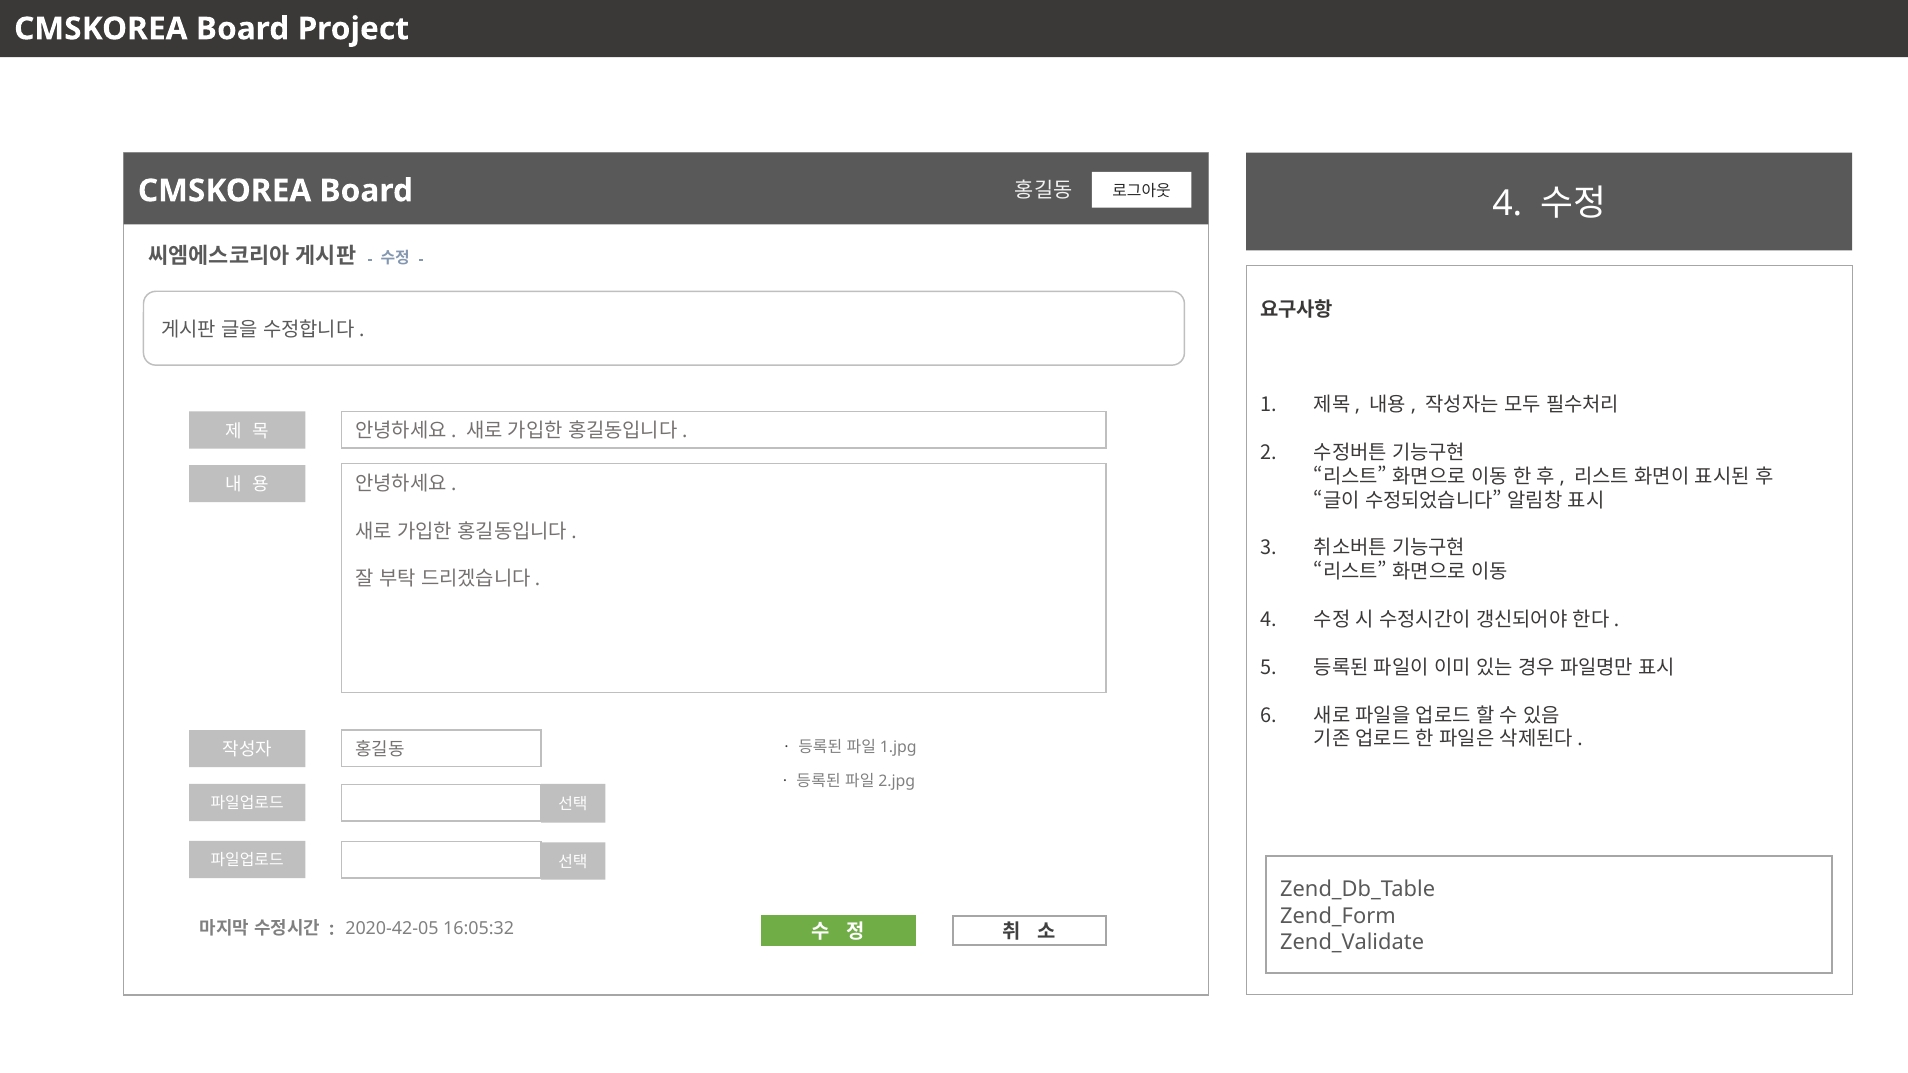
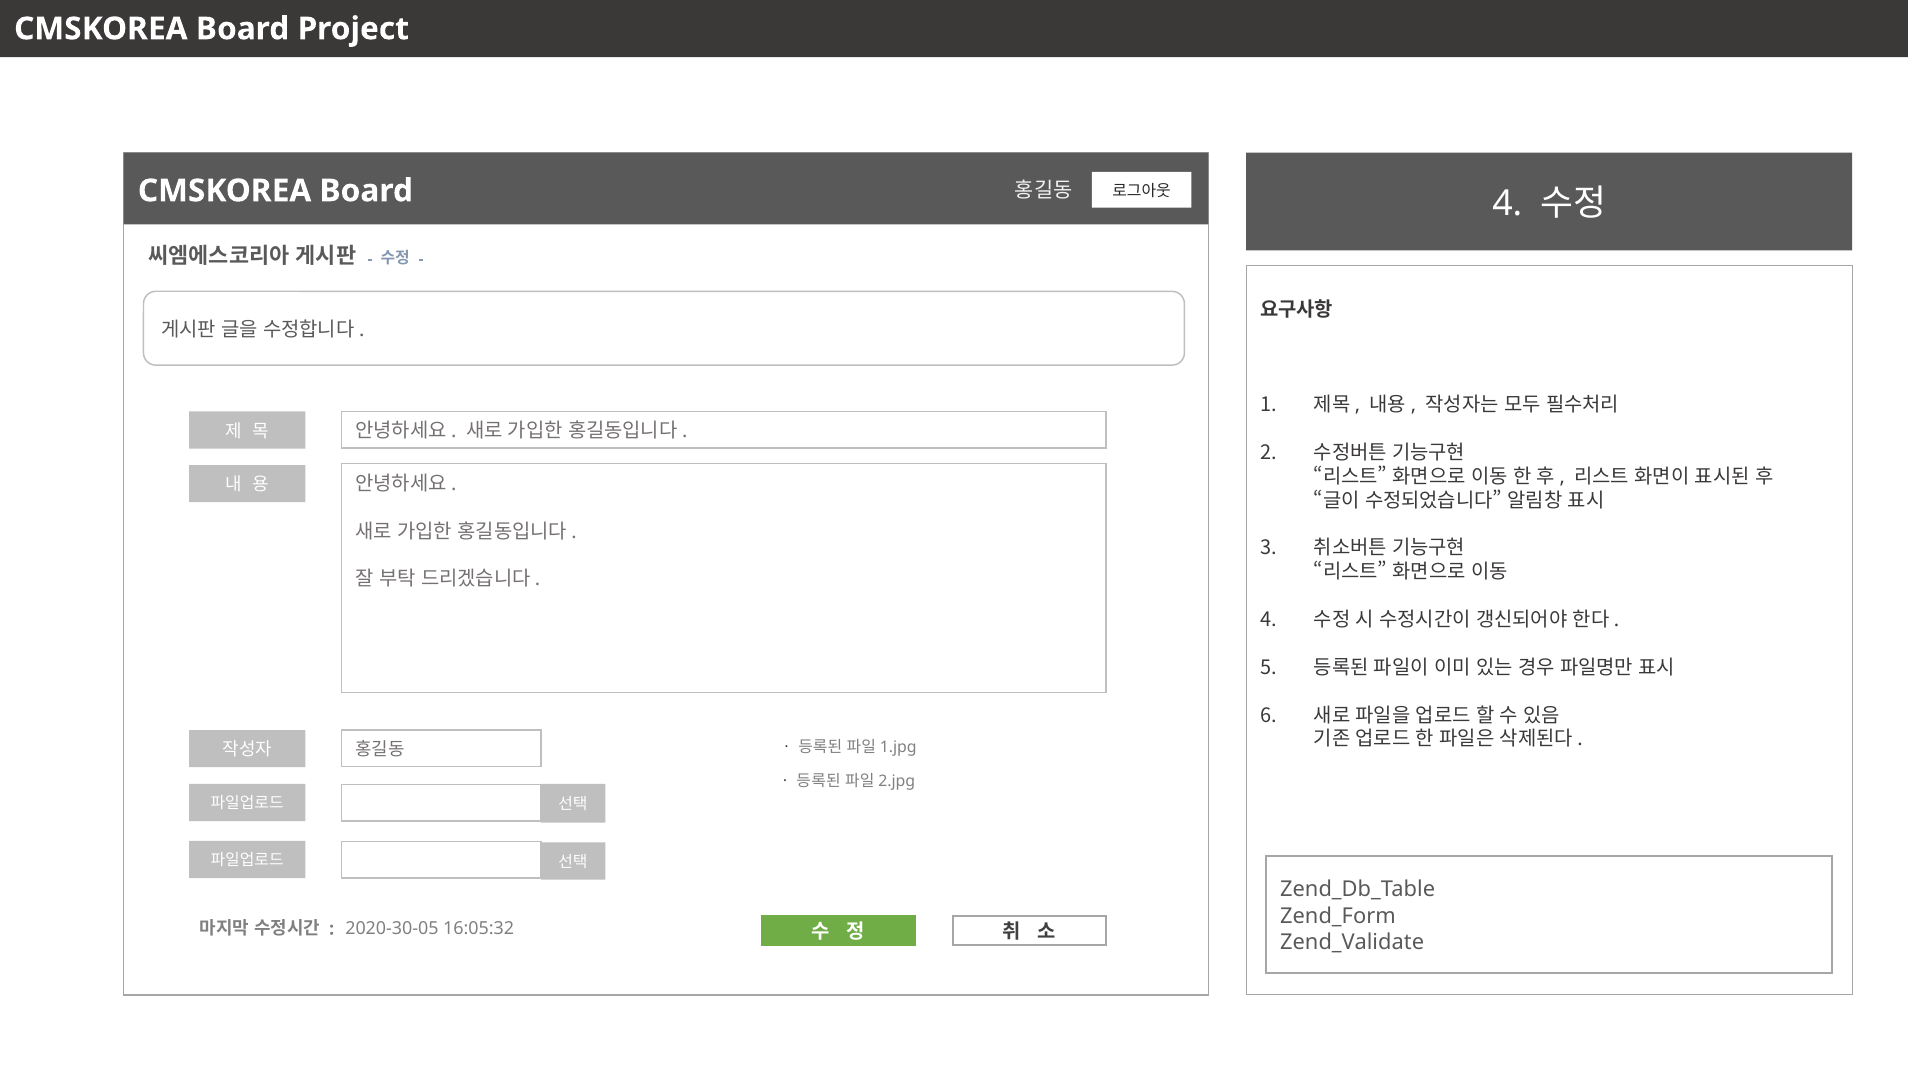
2020-42-05: 2020-42-05 -> 2020-30-05 (392, 929)
